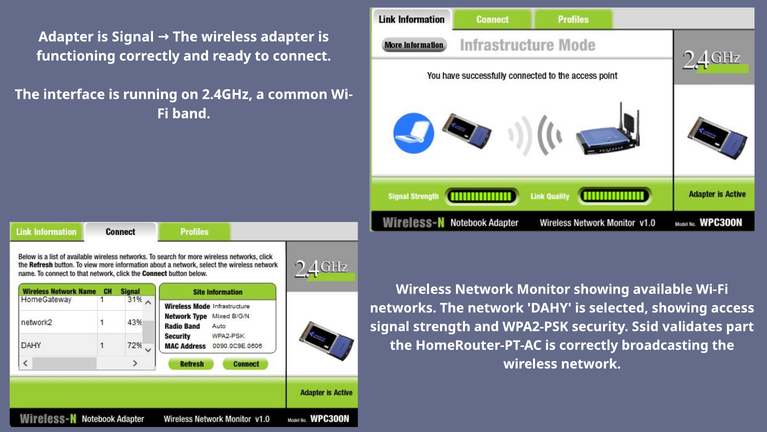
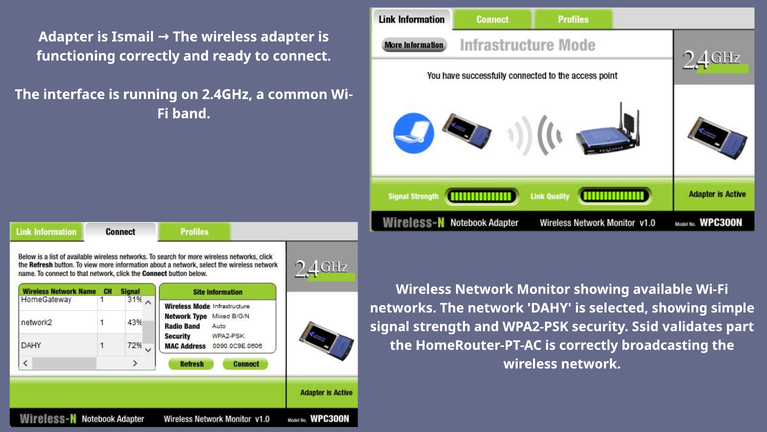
is Signal: Signal -> Ismail (133, 37)
access: access -> simple (733, 308)
